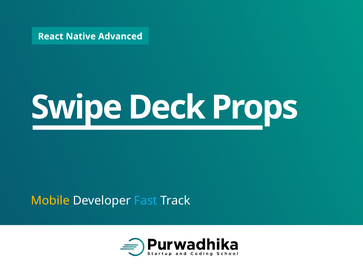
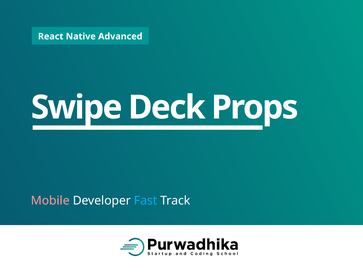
Mobile colour: yellow -> pink (50, 201)
